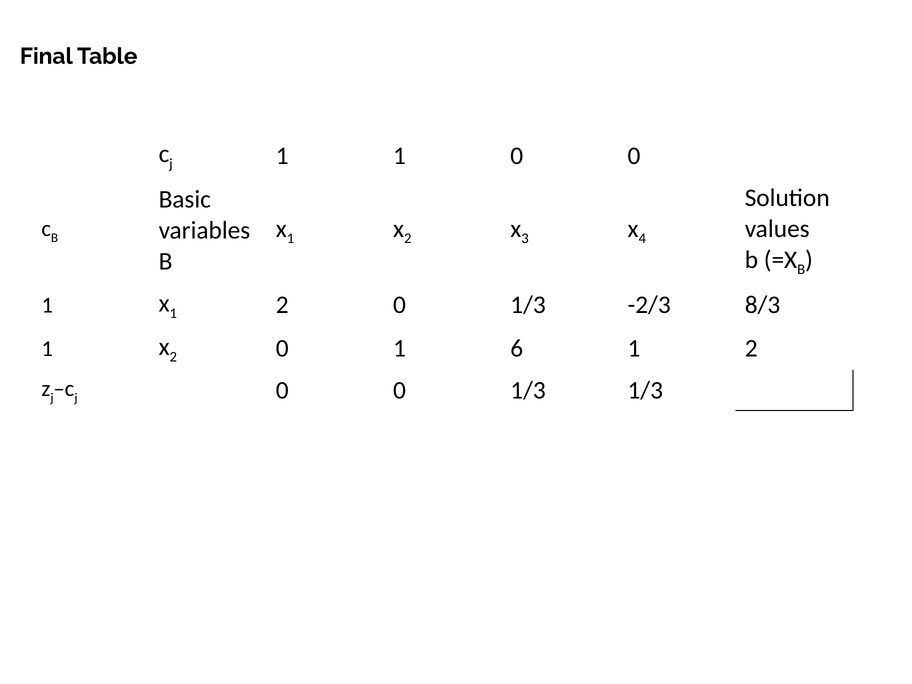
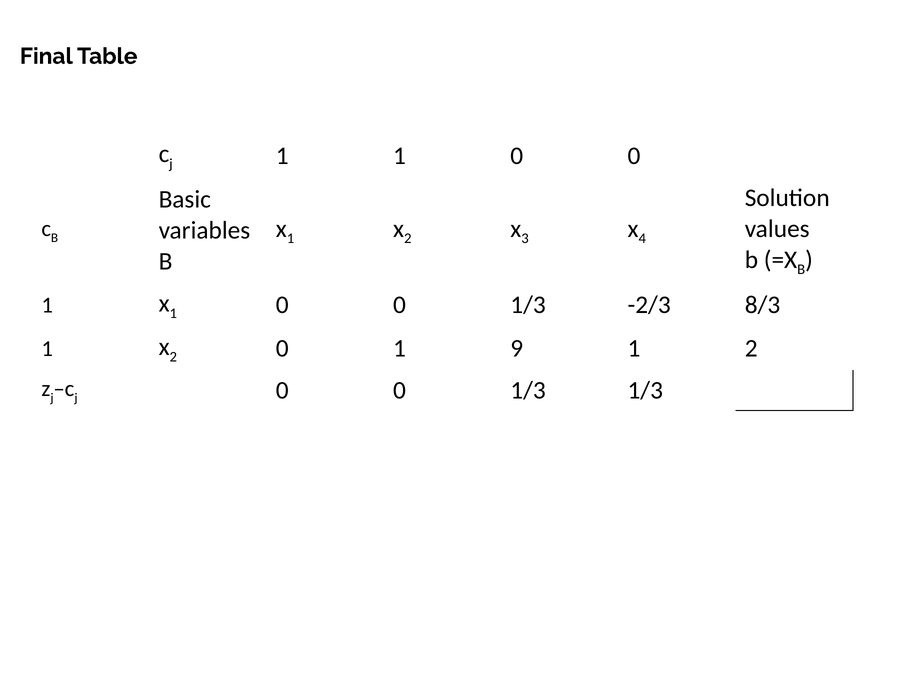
2: 2 -> 0 (282, 305)
6: 6 -> 9 (517, 349)
